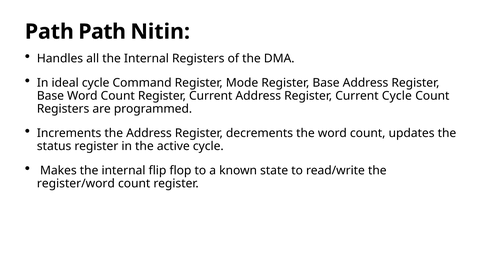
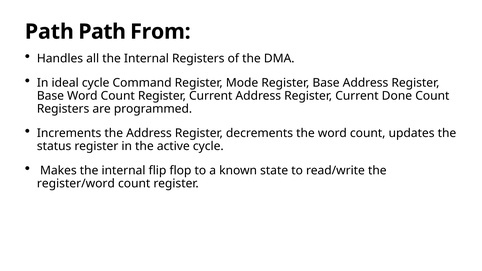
Nitin: Nitin -> From (160, 32)
Current Cycle: Cycle -> Done (397, 96)
